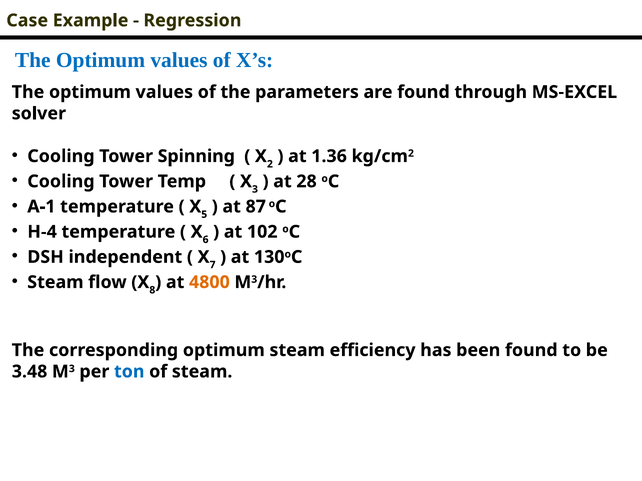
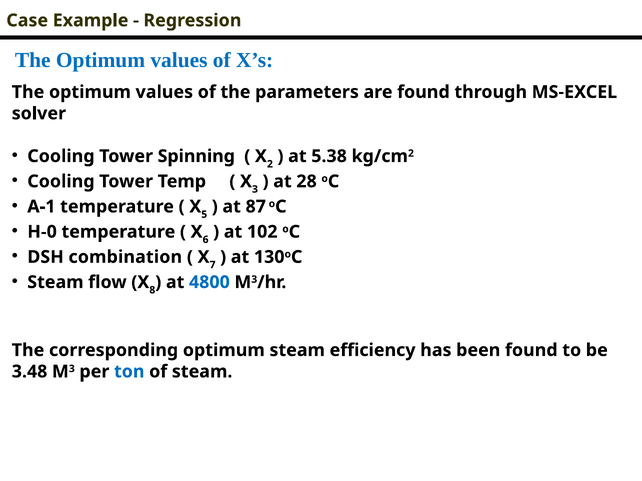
1.36: 1.36 -> 5.38 (329, 156)
H-4: H-4 -> H-0 (42, 232)
independent: independent -> combination (125, 257)
4800 colour: orange -> blue (209, 282)
